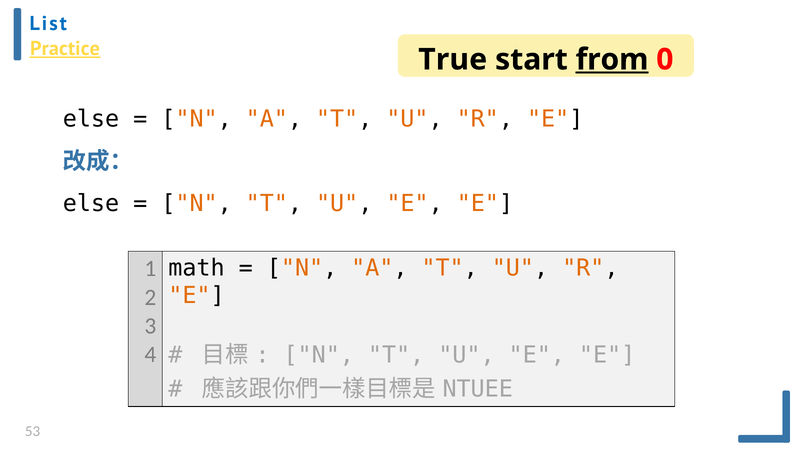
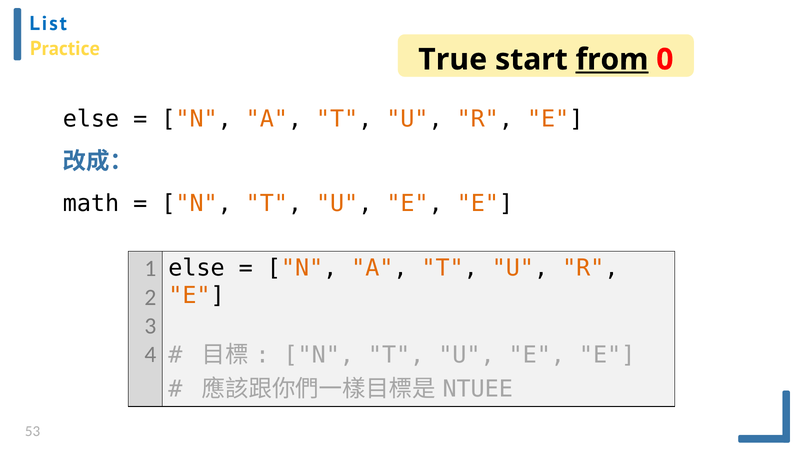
Practice underline: present -> none (65, 49)
else: else -> math (91, 204)
math: math -> else (197, 268)
